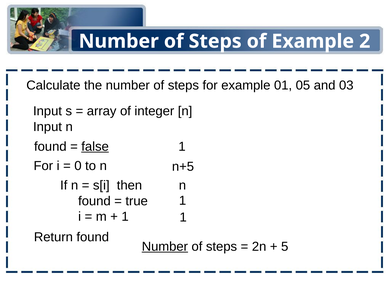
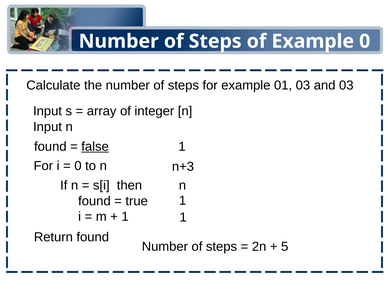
Example 2: 2 -> 0 (365, 41)
01 05: 05 -> 03 (303, 85)
n+5: n+5 -> n+3 (183, 167)
Number underline: present -> none (165, 247)
